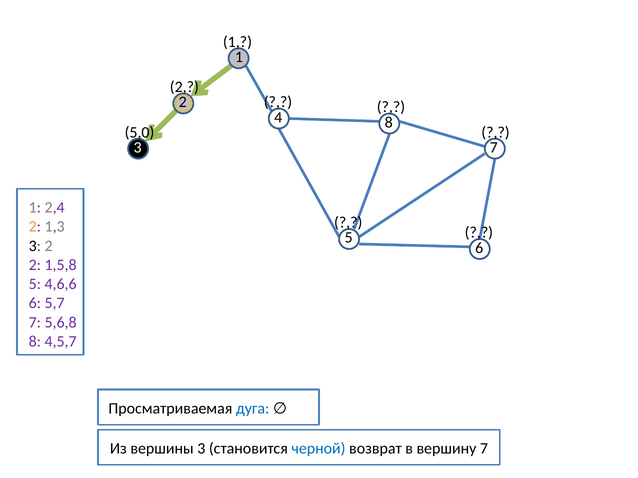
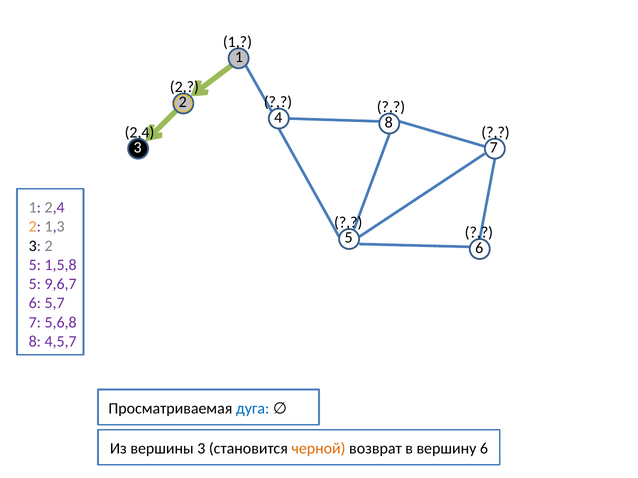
5,0: 5,0 -> 2,4 (139, 132)
2: 2 -> 5 (35, 265)
4,6,6: 4,6,6 -> 9,6,7 (61, 284)
черной colour: blue -> orange (319, 449)
вершину 7: 7 -> 6 (484, 449)
